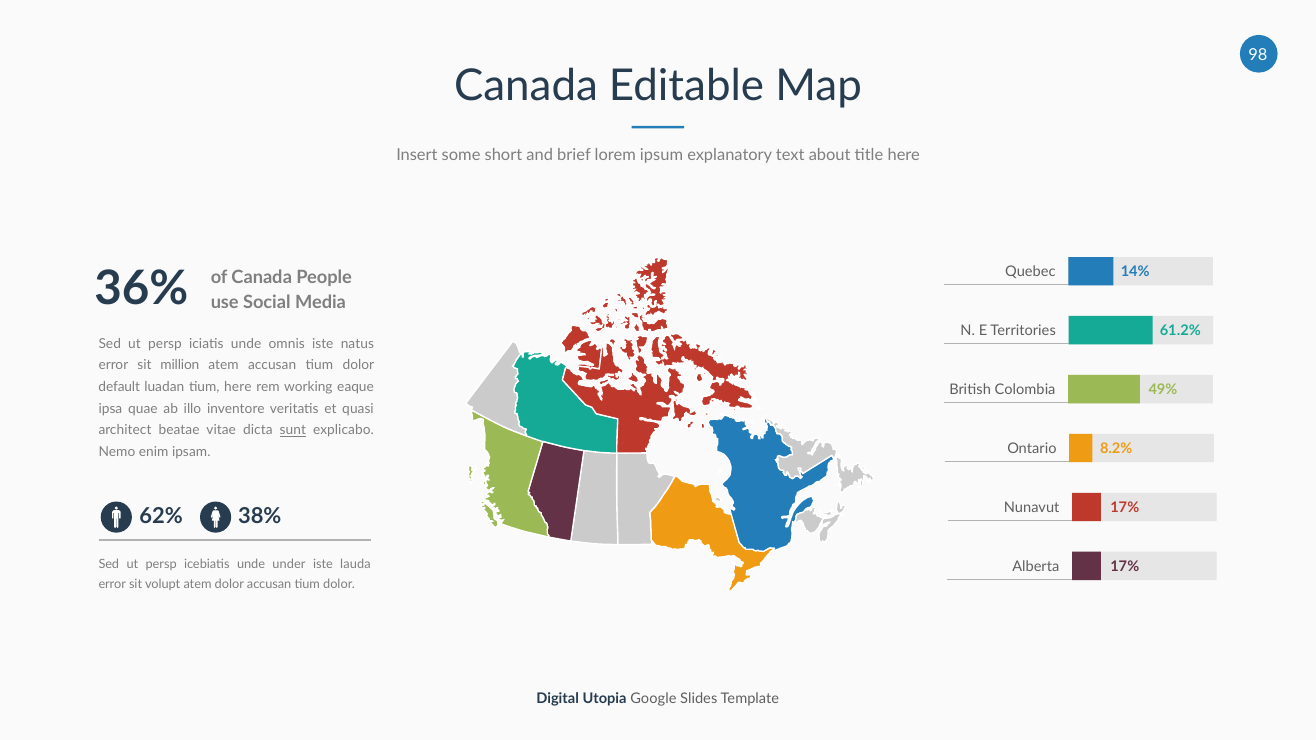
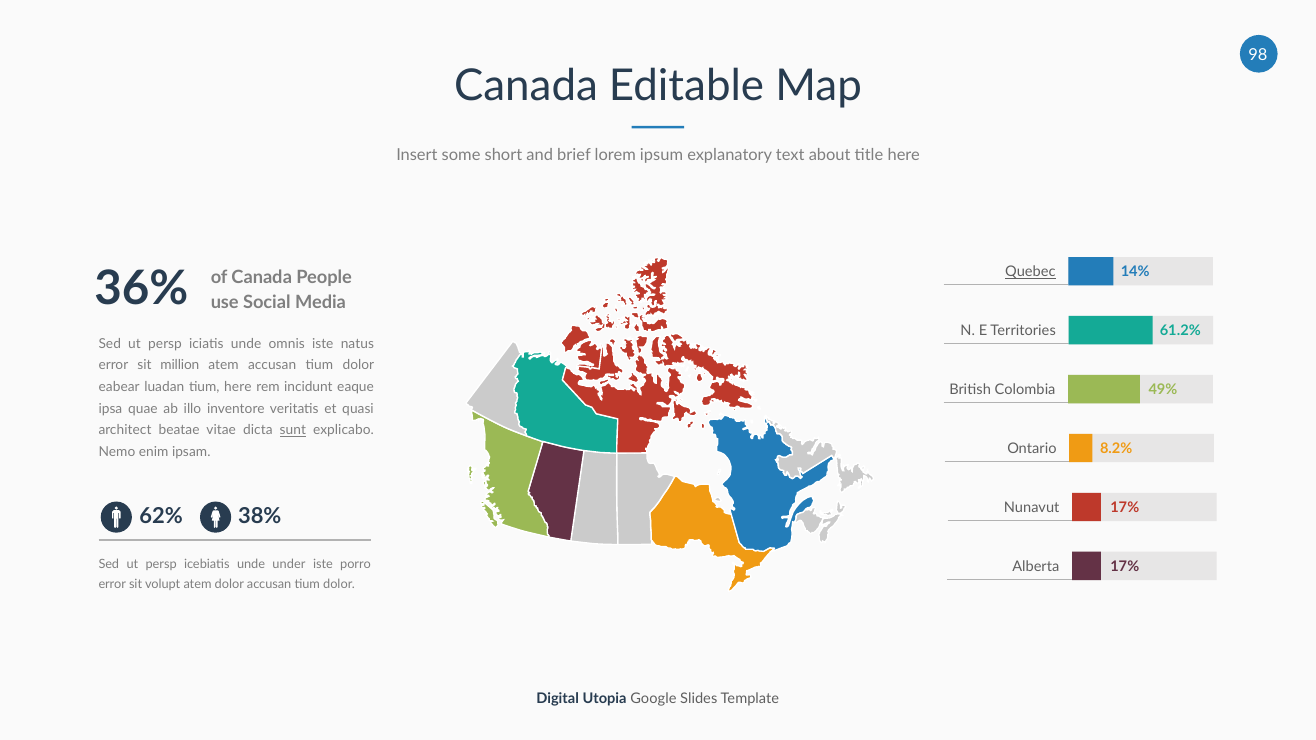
Quebec underline: none -> present (1030, 272)
default: default -> eabear (119, 387)
working: working -> incidunt (308, 387)
lauda: lauda -> porro (356, 564)
